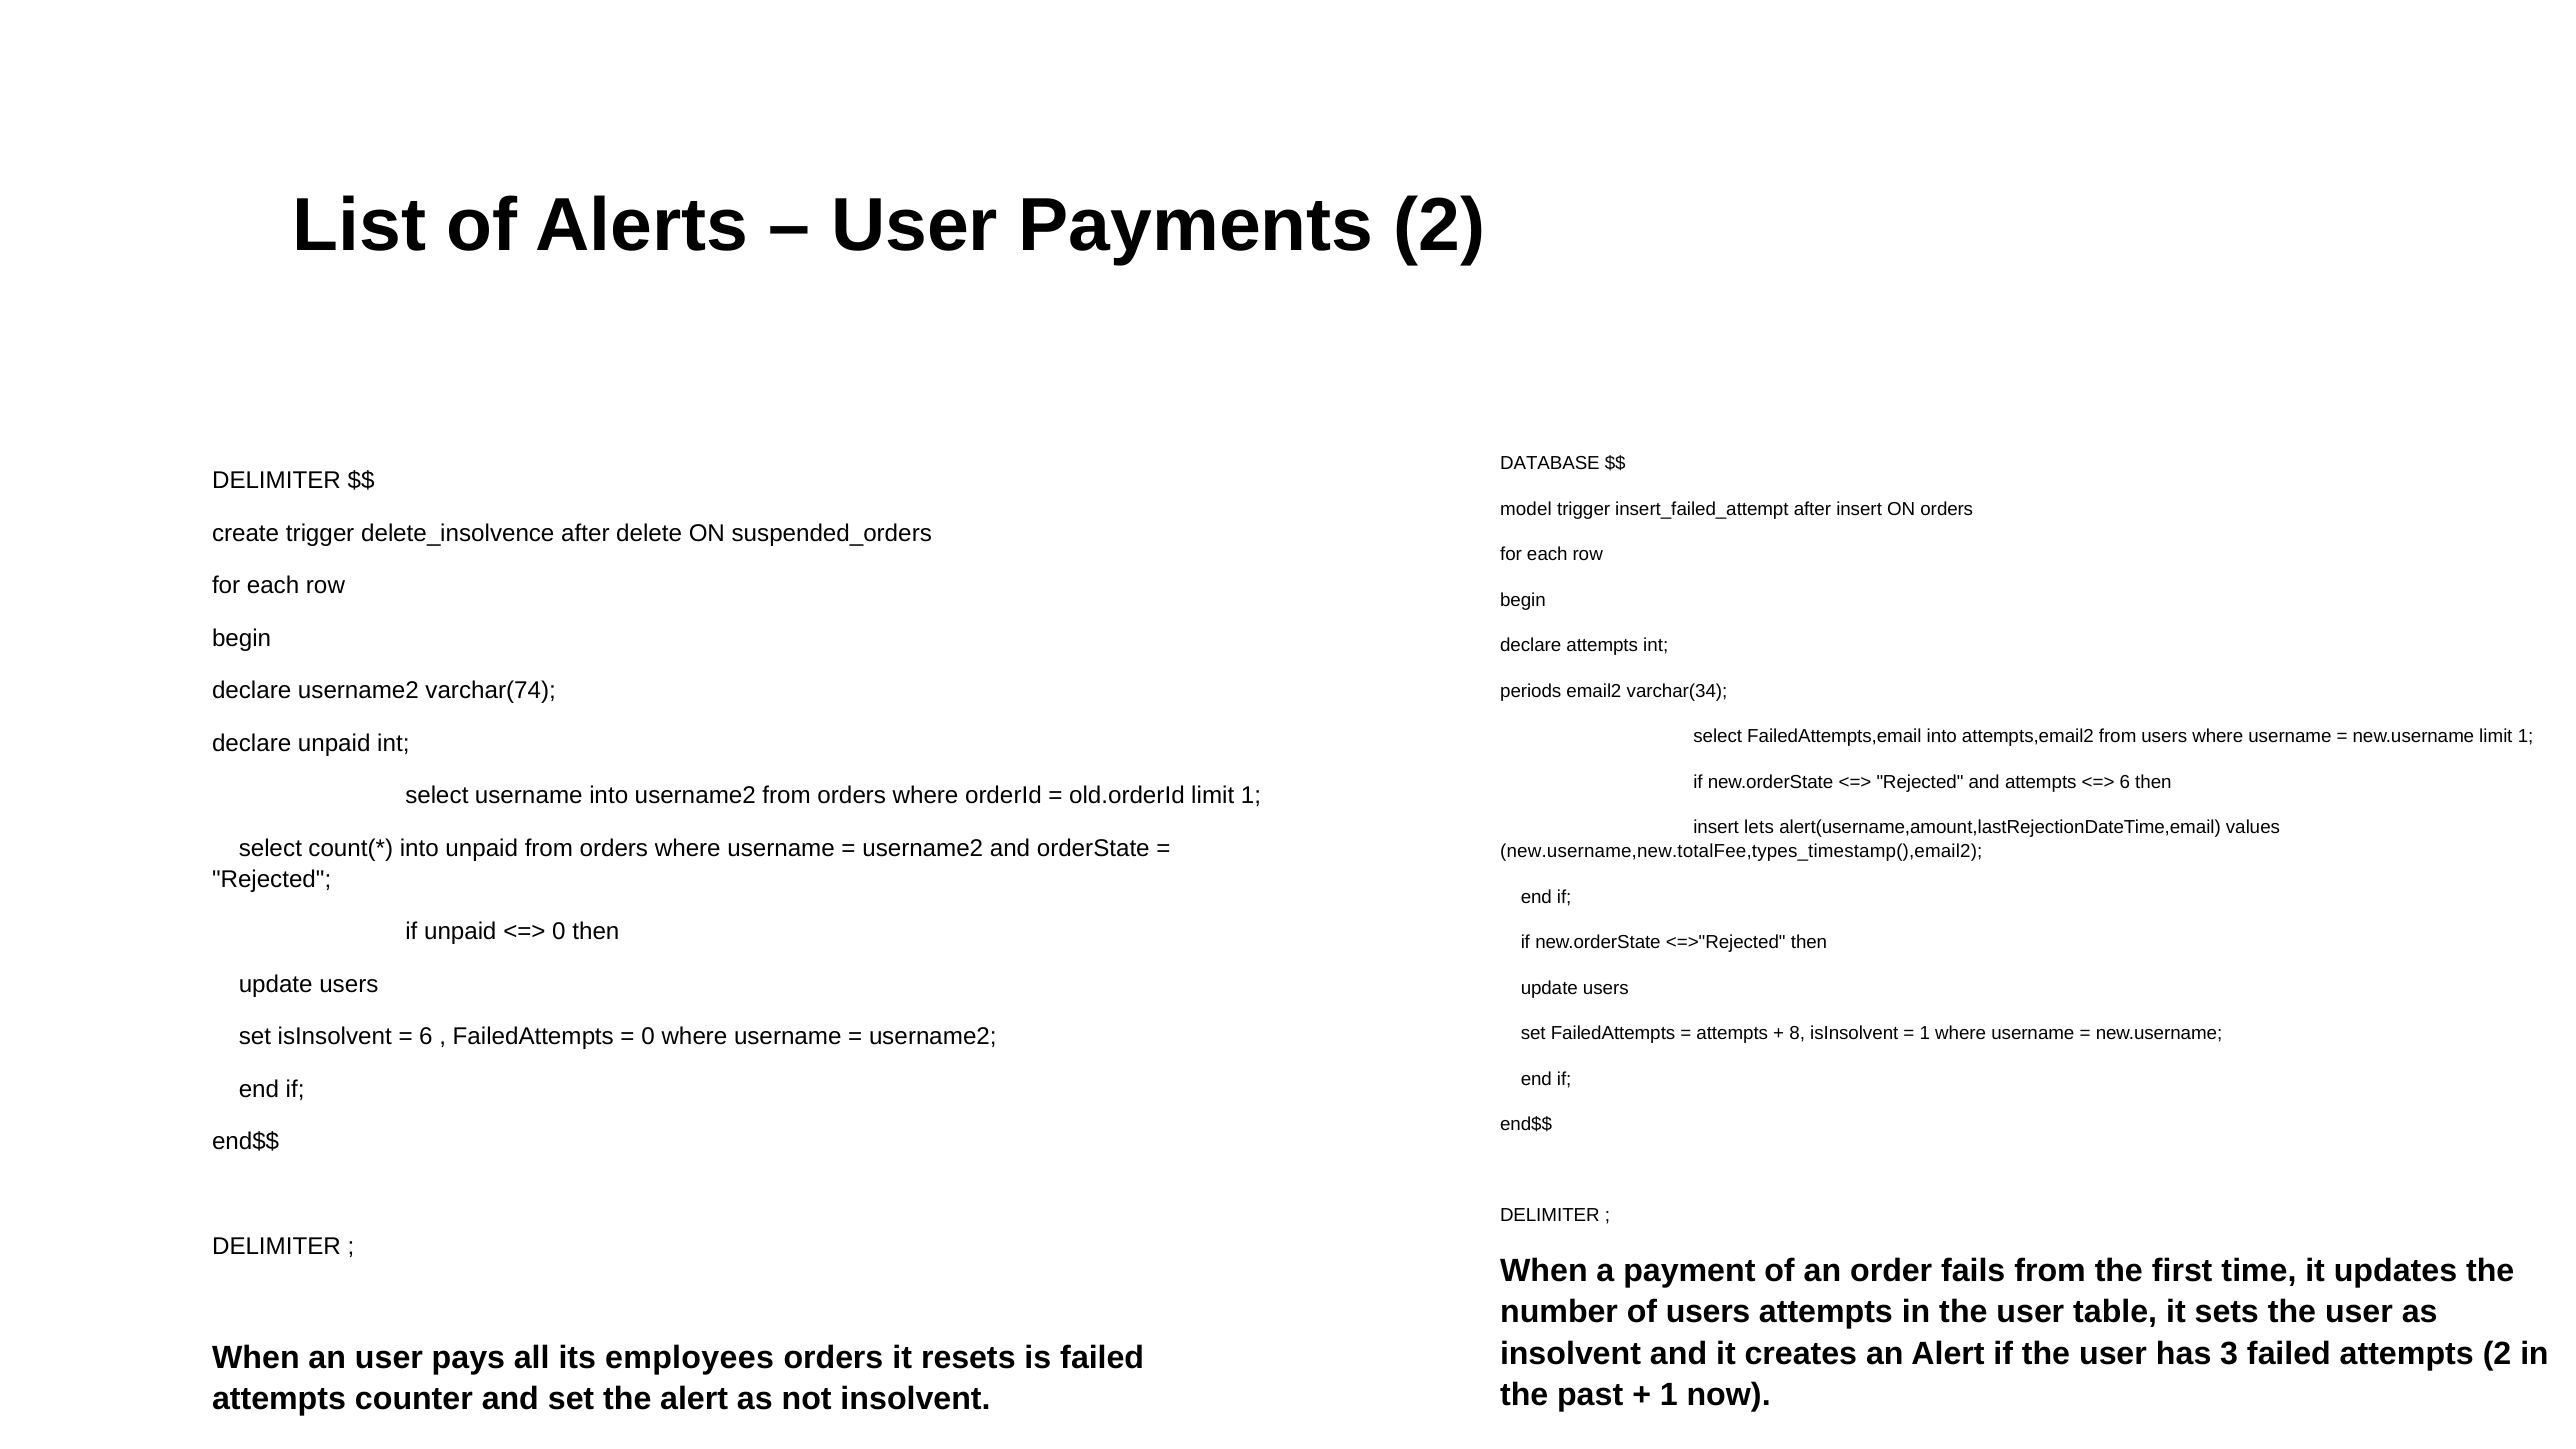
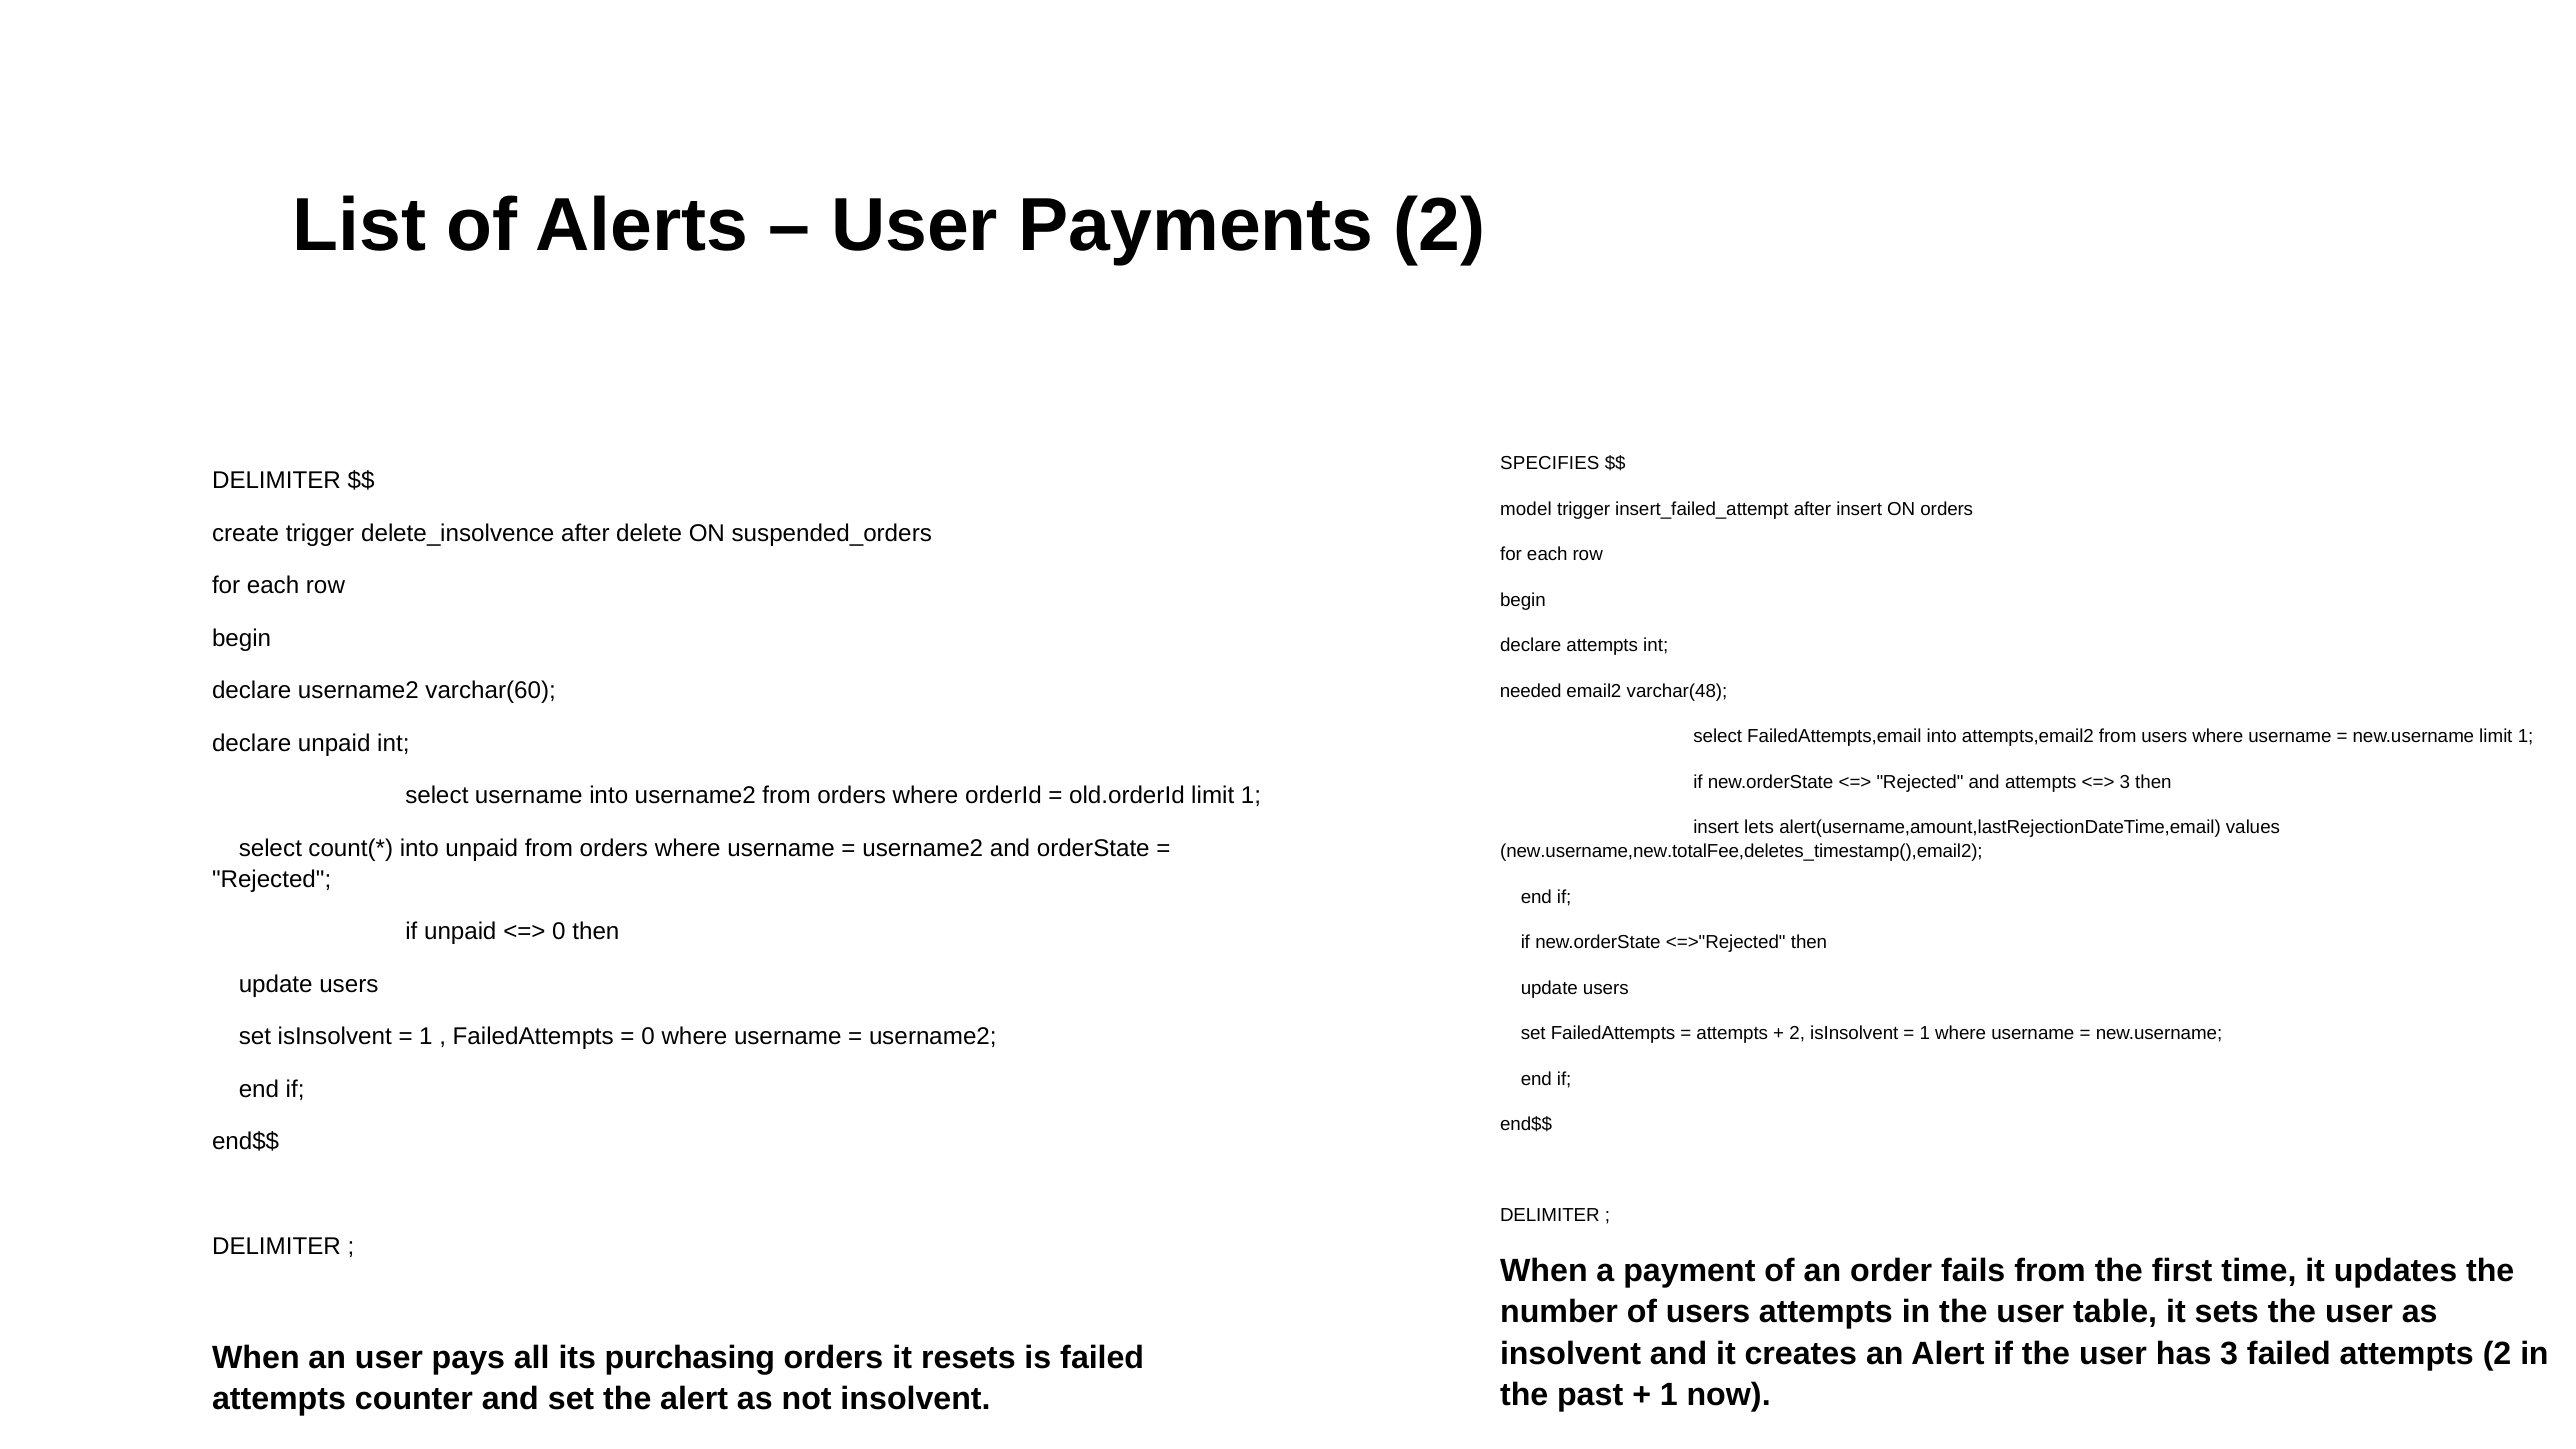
DATABASE: DATABASE -> SPECIFIES (1550, 463)
varchar(74: varchar(74 -> varchar(60 (491, 691)
periods: periods -> needed (1531, 691)
varchar(34: varchar(34 -> varchar(48 (1677, 691)
6: 6 -> 3 (2125, 782)
new.username,new.totalFee,types_timestamp(),email2: new.username,new.totalFee,types_timestamp(),email2 -> new.username,new.totalFee,deletes_timestamp(),email2 (1741, 851)
8: 8 -> 2 (1797, 1033)
6: 6 -> 1 (426, 1037)
employees: employees -> purchasing (690, 1358)
